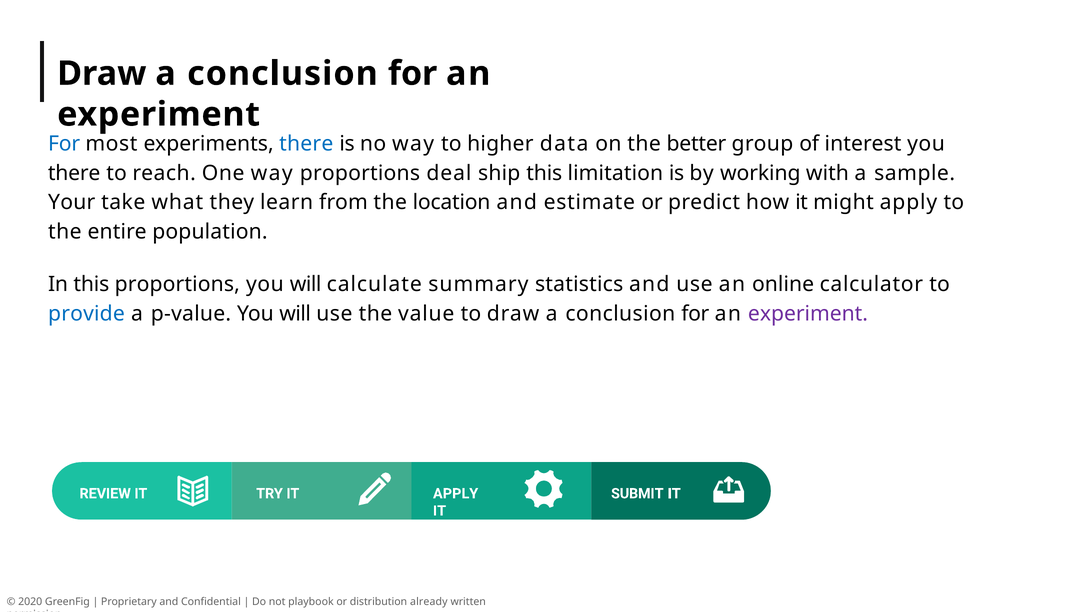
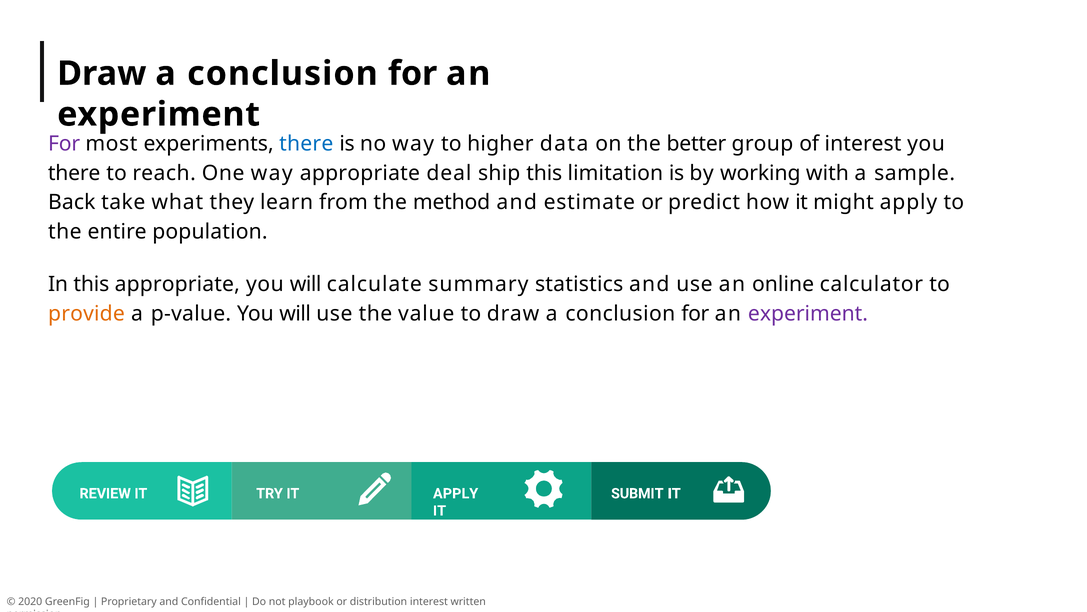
For colour: blue -> purple (64, 143)
way proportions: proportions -> appropriate (360, 173)
Your: Your -> Back (72, 202)
location: location -> method (452, 202)
this proportions: proportions -> appropriate (177, 284)
provide colour: blue -> orange (86, 314)
distribution already: already -> interest (429, 601)
